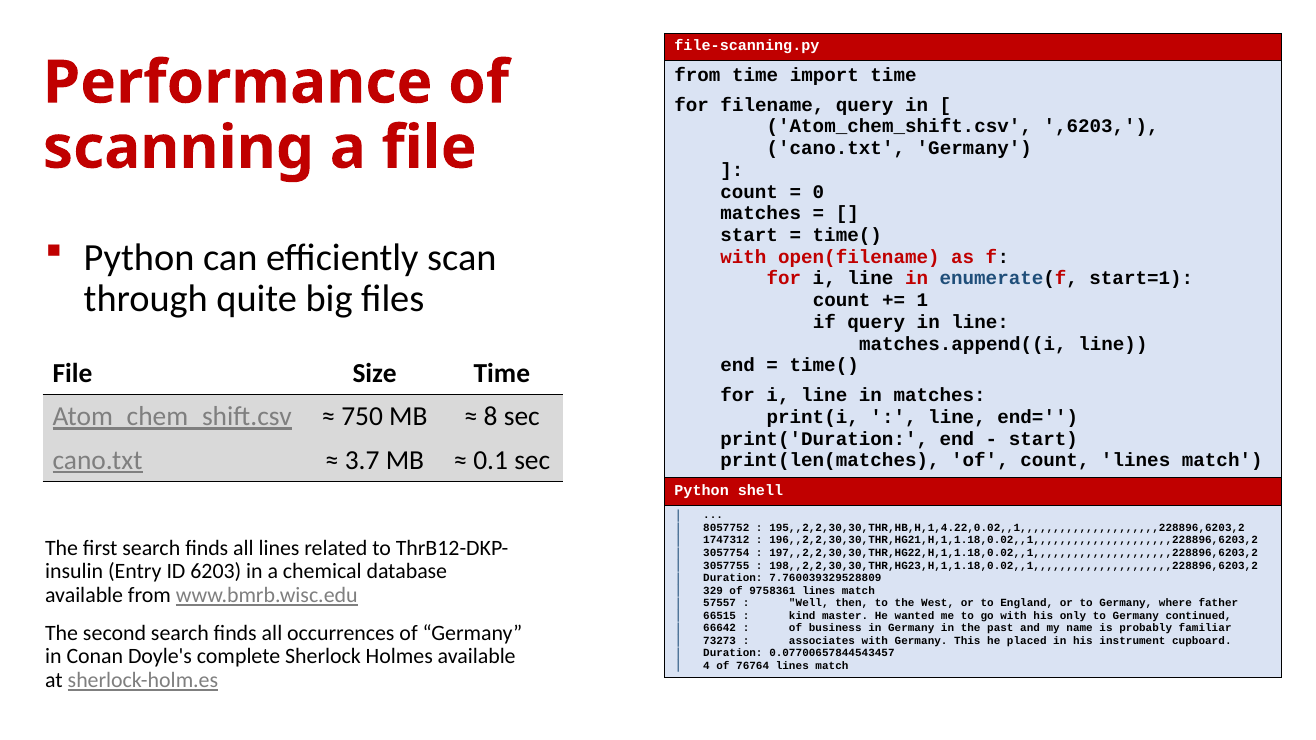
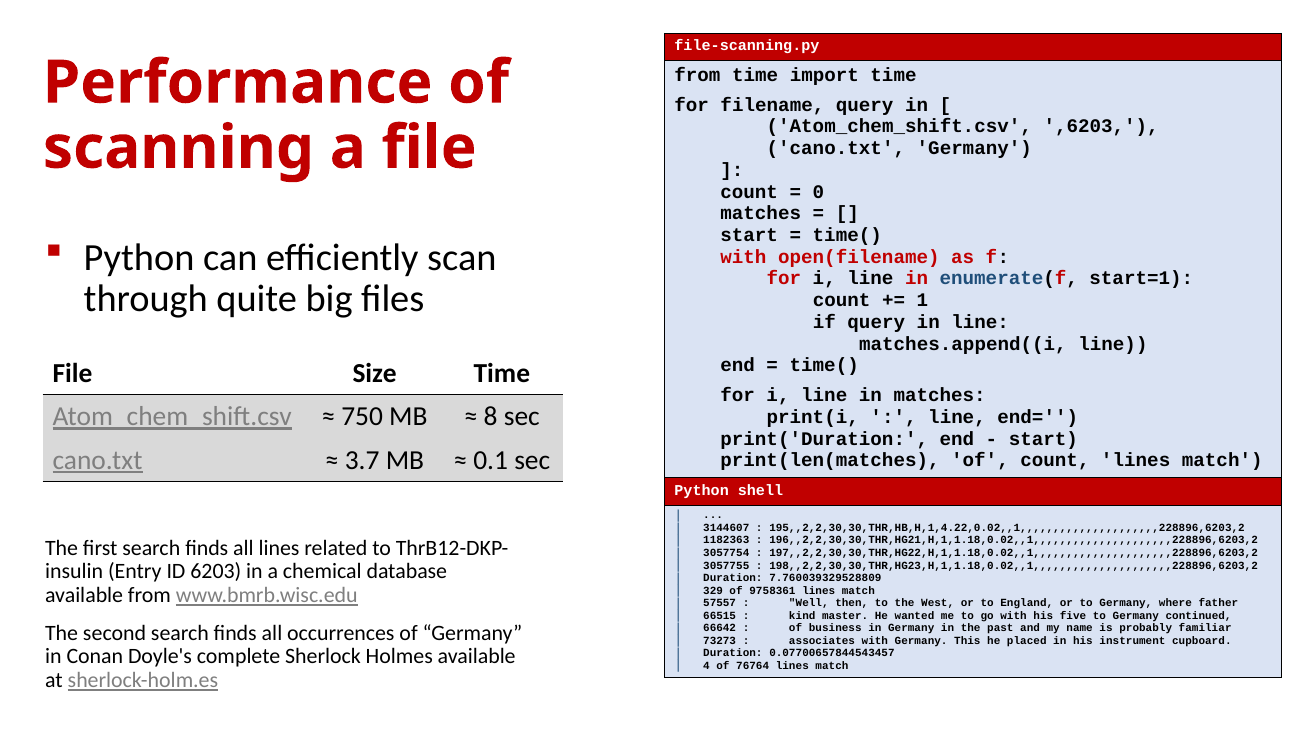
8057752: 8057752 -> 3144607 (726, 528)
1747312: 1747312 -> 1182363 (726, 541)
only: only -> five (1073, 616)
